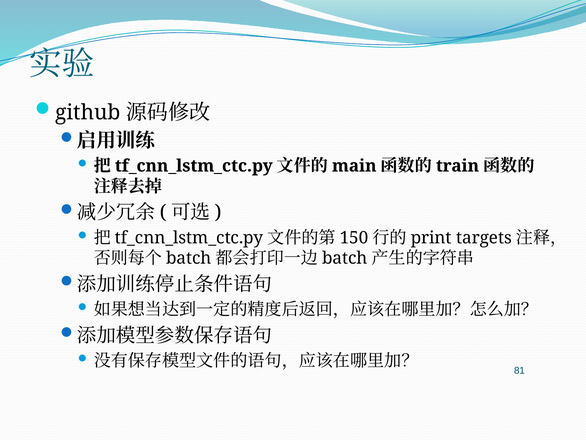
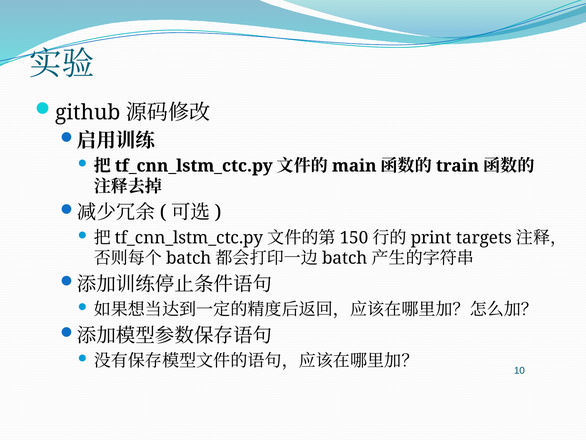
81: 81 -> 10 (519, 370)
